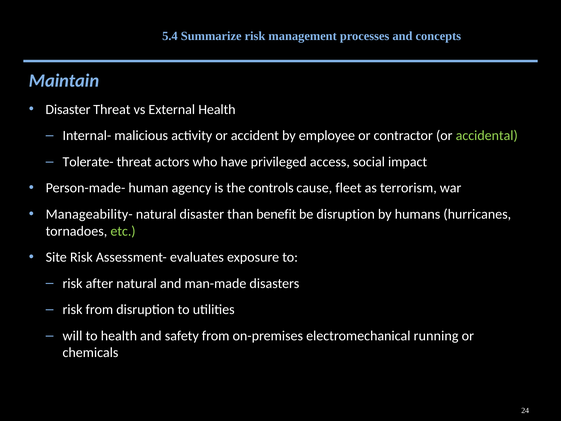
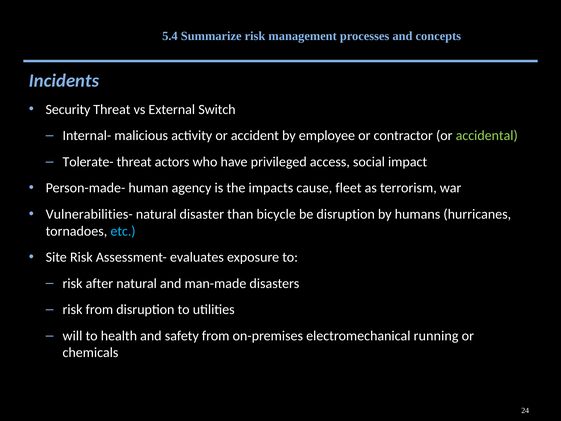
Maintain: Maintain -> Incidents (64, 81)
Disaster: Disaster -> Security (68, 109)
External Health: Health -> Switch (217, 109)
controls: controls -> impacts (271, 188)
Manageability-: Manageability- -> Vulnerabilities- (89, 214)
benefit: benefit -> bicycle (276, 214)
etc colour: light green -> light blue (123, 231)
